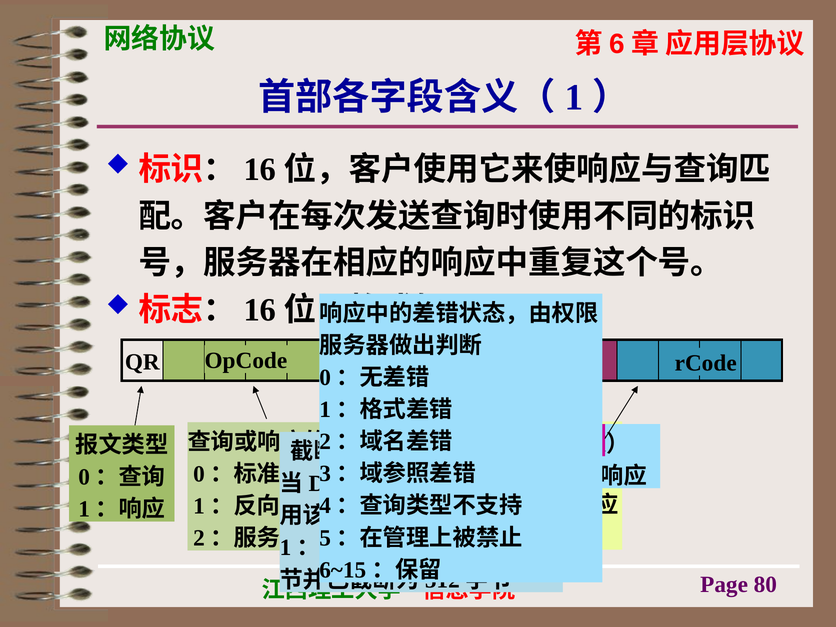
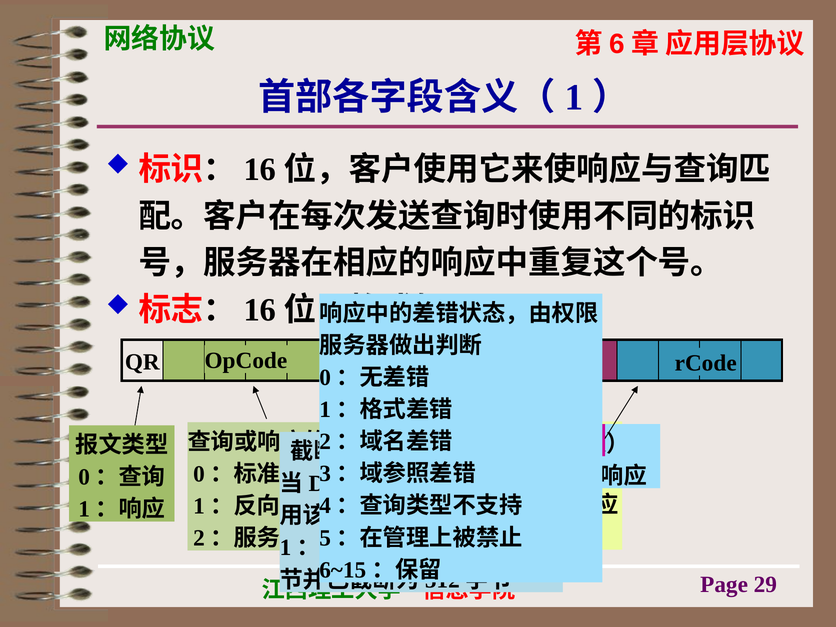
80: 80 -> 29 (765, 585)
